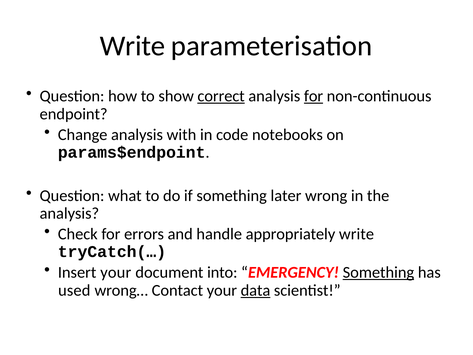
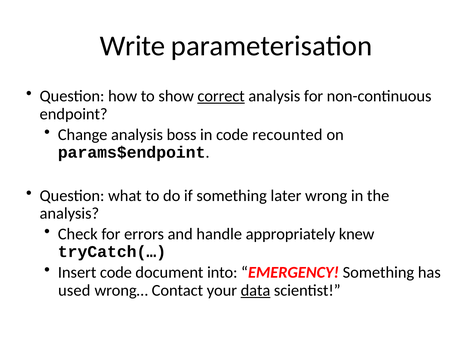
for underline: present -> none (314, 96)
with: with -> boss (182, 135)
notebooks: notebooks -> recounted (287, 135)
appropriately write: write -> knew (357, 234)
Insert your: your -> code (116, 272)
Something underline: present -> none (378, 272)
